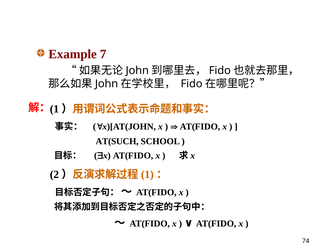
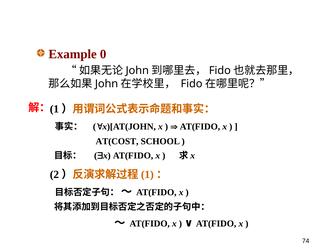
7: 7 -> 0 (103, 54)
AT(SUCH: AT(SUCH -> AT(COST (117, 141)
